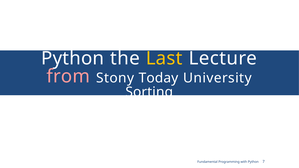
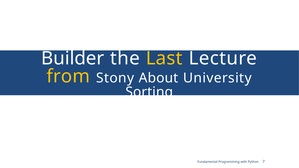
Python: Python -> Builder (73, 58)
from colour: pink -> yellow (68, 76)
Today: Today -> About (159, 78)
